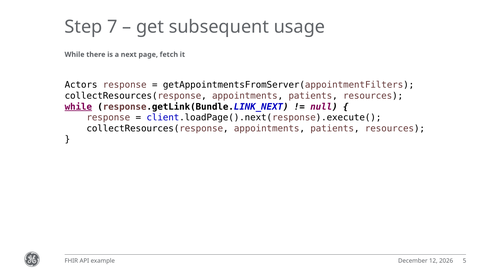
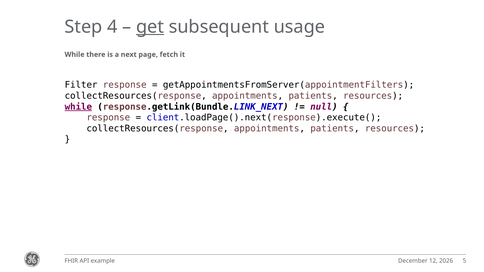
7: 7 -> 4 (112, 27)
get underline: none -> present (150, 27)
Actors: Actors -> Filter (81, 85)
